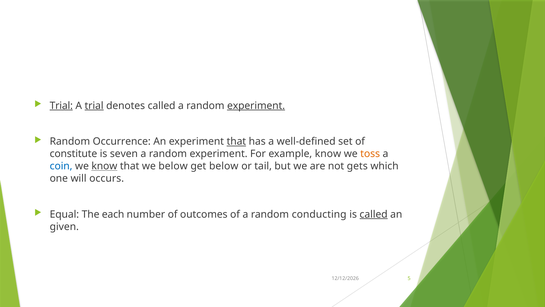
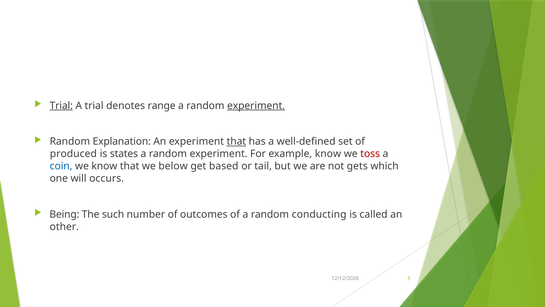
trial underline: present -> none (94, 105)
denotes called: called -> range (162, 105)
Occurrence: Occurrence -> Explanation (122, 141)
constitute: constitute -> produced (73, 154)
seven: seven -> states (124, 154)
toss colour: orange -> red (370, 154)
know underline: present -> none (104, 166)
get below: below -> based (224, 166)
Equal: Equal -> Being (64, 214)
each: each -> such (113, 214)
called underline: present -> none (374, 214)
given: given -> other (64, 226)
